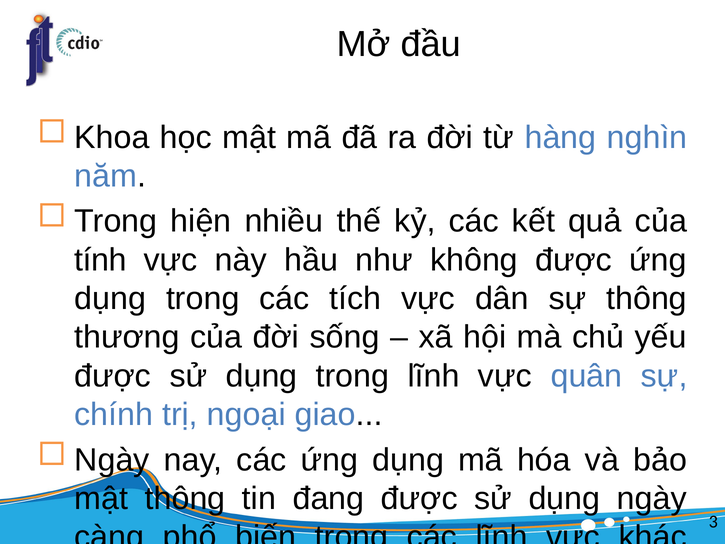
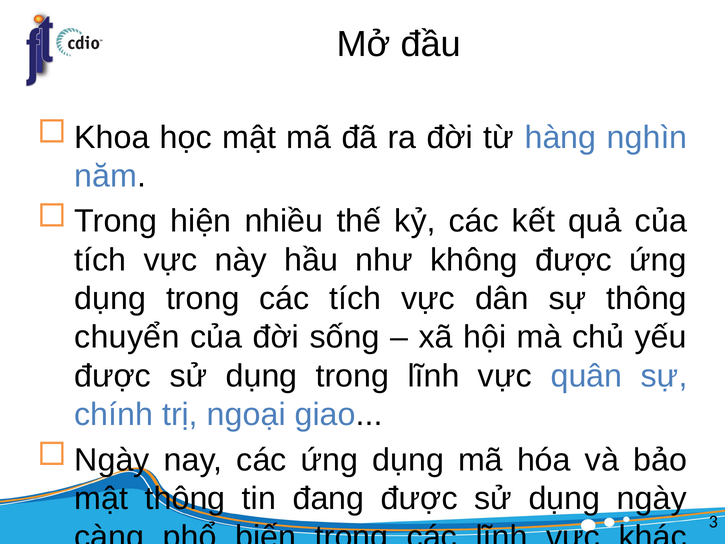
tính: tính -> tích (100, 260)
thương: thương -> chuyển (127, 337)
